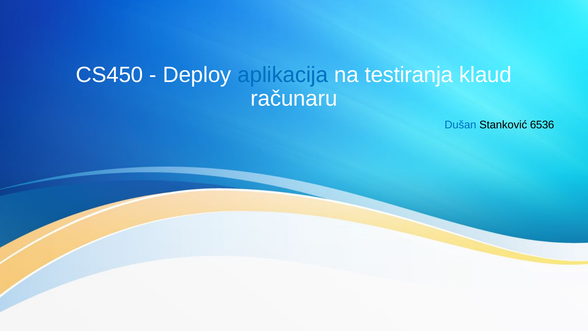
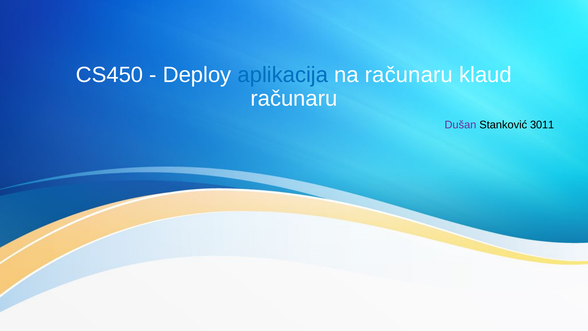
na testiranja: testiranja -> računaru (409, 75)
Dušan colour: blue -> purple (460, 125)
6536: 6536 -> 3011 (542, 125)
